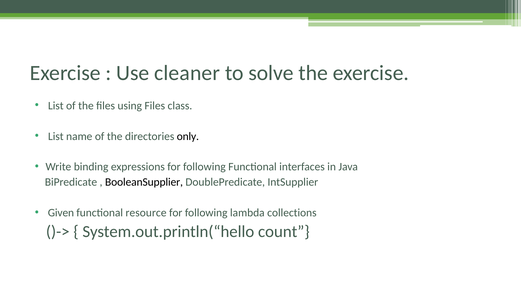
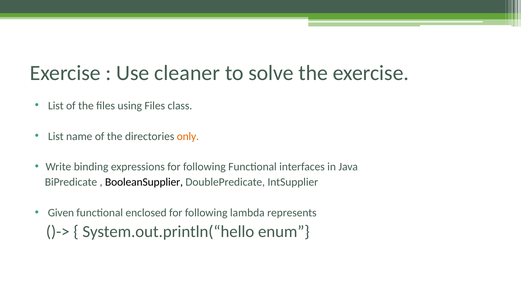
only colour: black -> orange (188, 136)
resource: resource -> enclosed (146, 213)
collections: collections -> represents (292, 213)
count: count -> enum (284, 232)
